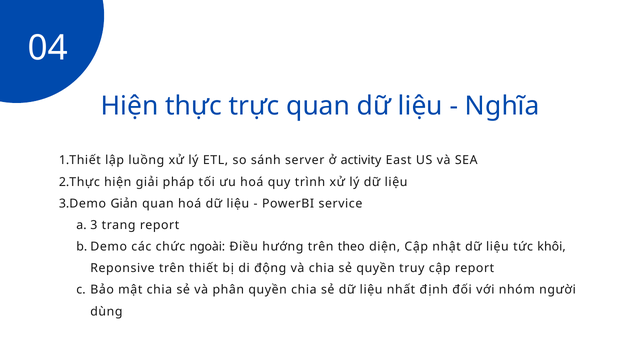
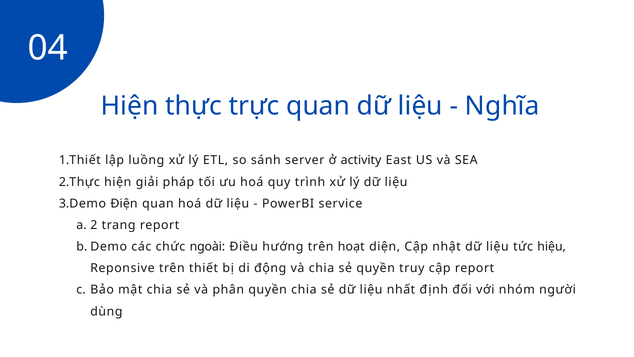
Giản: Giản -> Điện (124, 203)
3: 3 -> 2 (94, 225)
theo: theo -> hoạt (351, 246)
khôi: khôi -> hiệu (552, 246)
